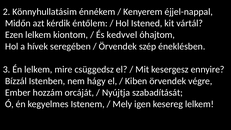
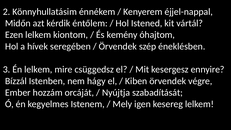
kedvvel: kedvvel -> kemény (122, 35)
